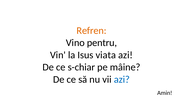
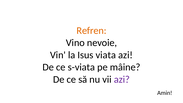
pentru: pentru -> nevoie (102, 43)
s-chiar: s-chiar -> s-viata (81, 67)
azi colour: blue -> purple (122, 79)
